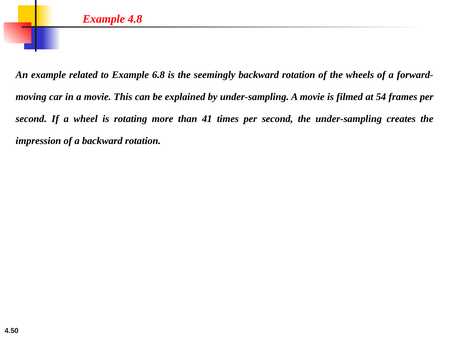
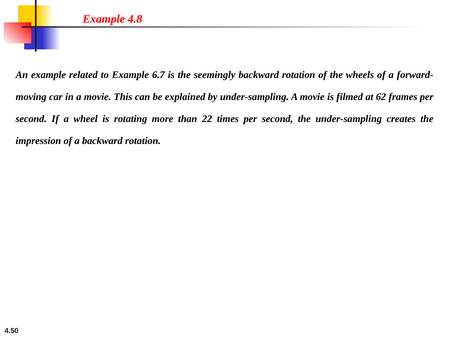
6.8: 6.8 -> 6.7 (158, 75)
54: 54 -> 62 (381, 97)
41: 41 -> 22 (207, 119)
